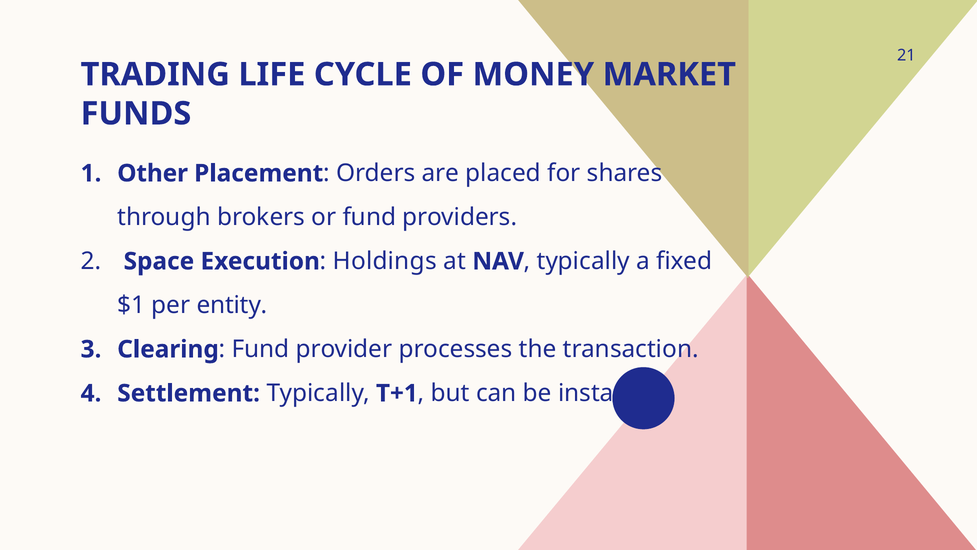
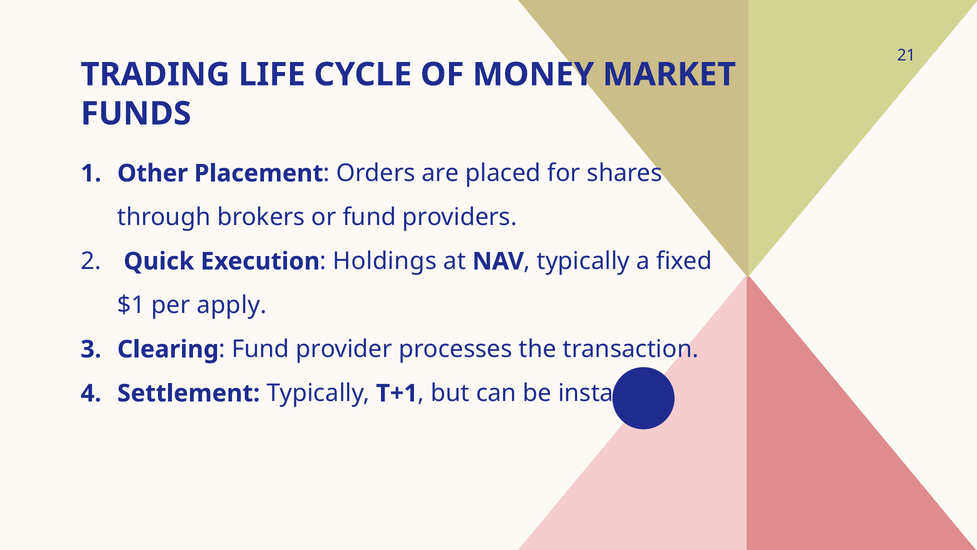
Space: Space -> Quick (159, 261)
entity: entity -> apply (232, 305)
